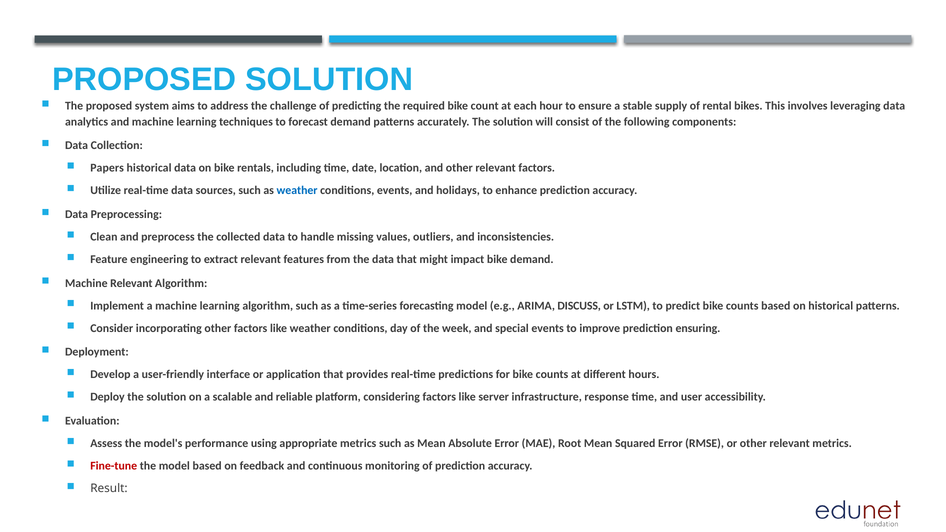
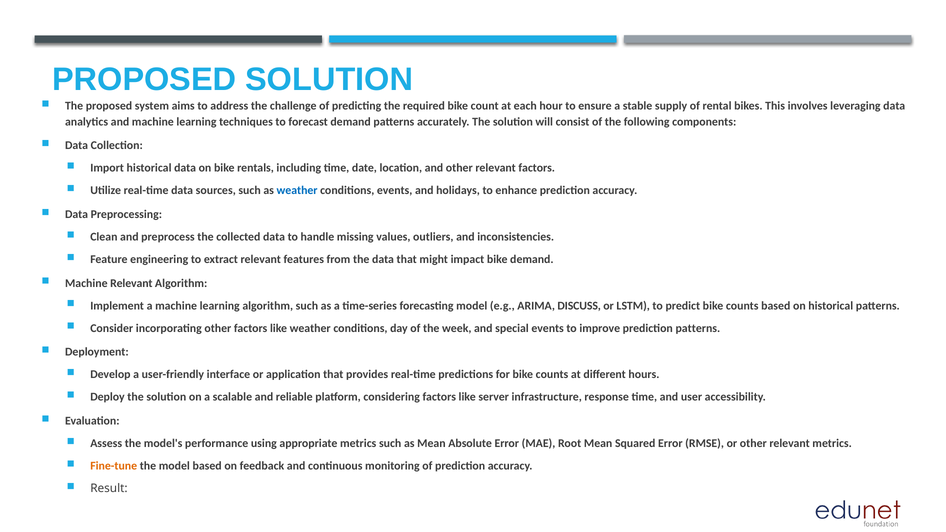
Papers: Papers -> Import (107, 168)
prediction ensuring: ensuring -> patterns (698, 328)
Fine-tune colour: red -> orange (114, 466)
